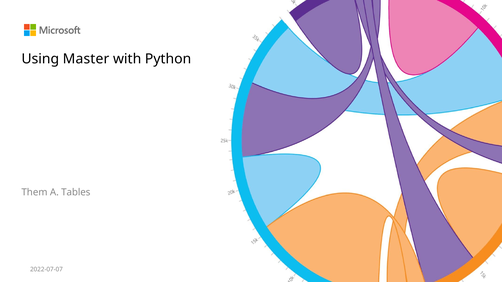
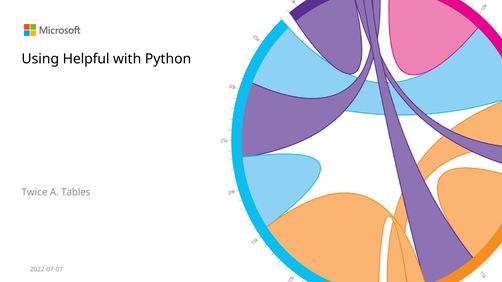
Master: Master -> Helpful (86, 59)
Them: Them -> Twice (34, 192)
